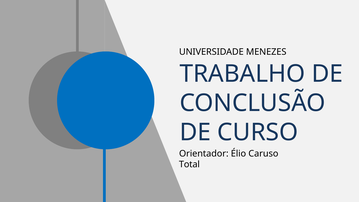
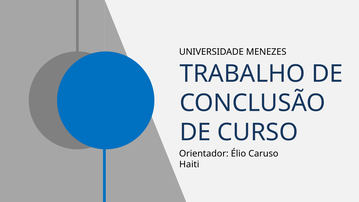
Total: Total -> Haiti (189, 164)
